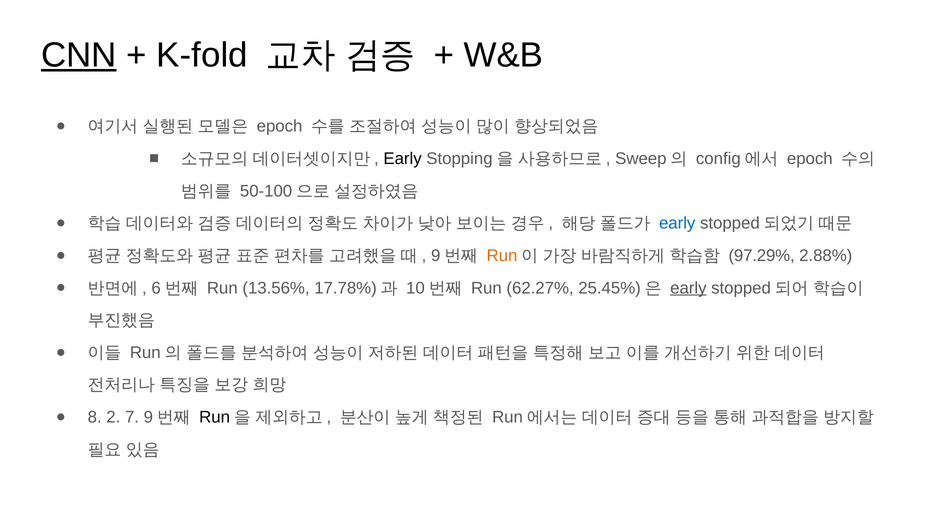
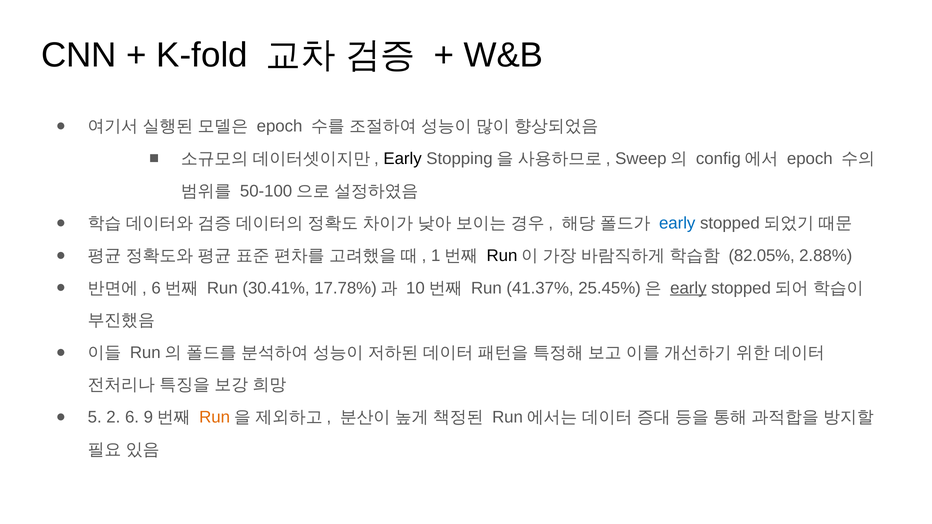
CNN underline: present -> none (79, 55)
9: 9 -> 1 (436, 256)
Run colour: orange -> black (502, 256)
97.29%: 97.29% -> 82.05% (762, 256)
13.56%: 13.56% -> 30.41% (276, 288)
62.27%: 62.27% -> 41.37% (540, 288)
8: 8 -> 5 (95, 417)
2 7: 7 -> 6 (132, 417)
Run colour: black -> orange (215, 417)
